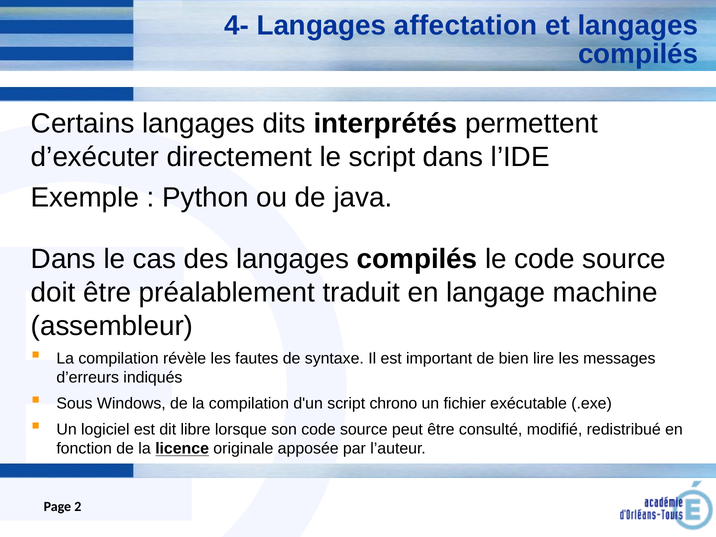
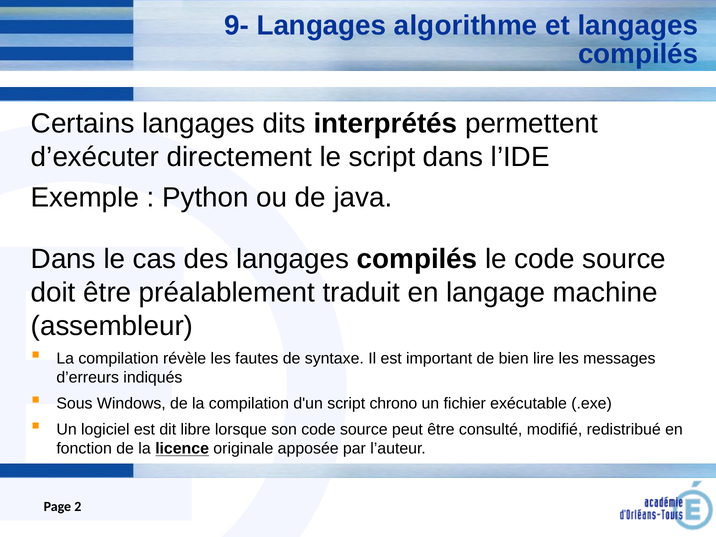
4-: 4- -> 9- (237, 26)
affectation: affectation -> algorithme (466, 26)
